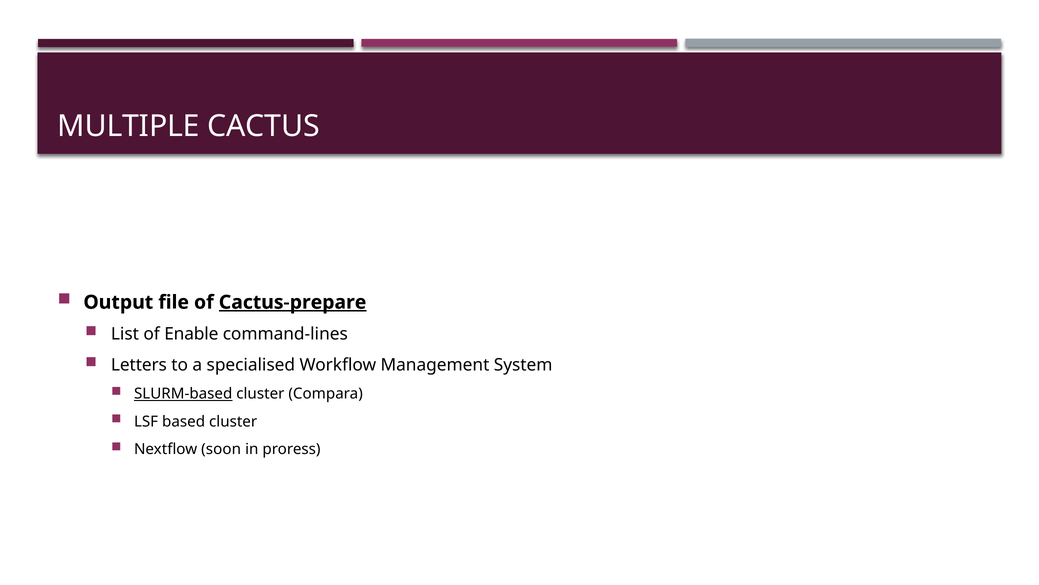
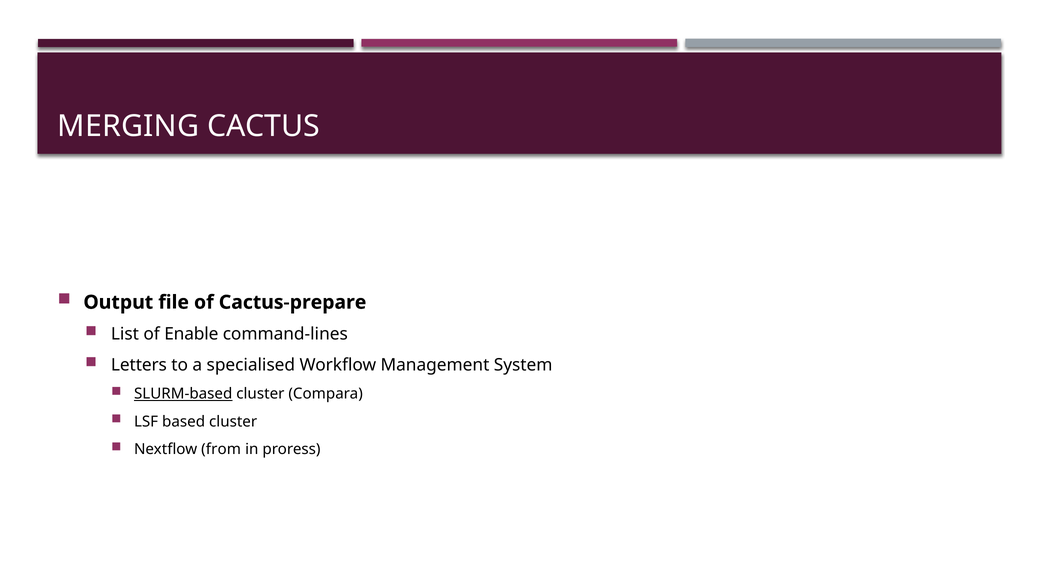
MULTIPLE: MULTIPLE -> MERGING (128, 126)
Cactus-prepare underline: present -> none (293, 302)
soon: soon -> from (221, 449)
